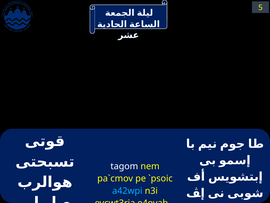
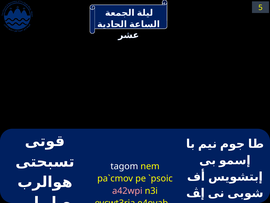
a42wpi colour: light blue -> pink (127, 190)
